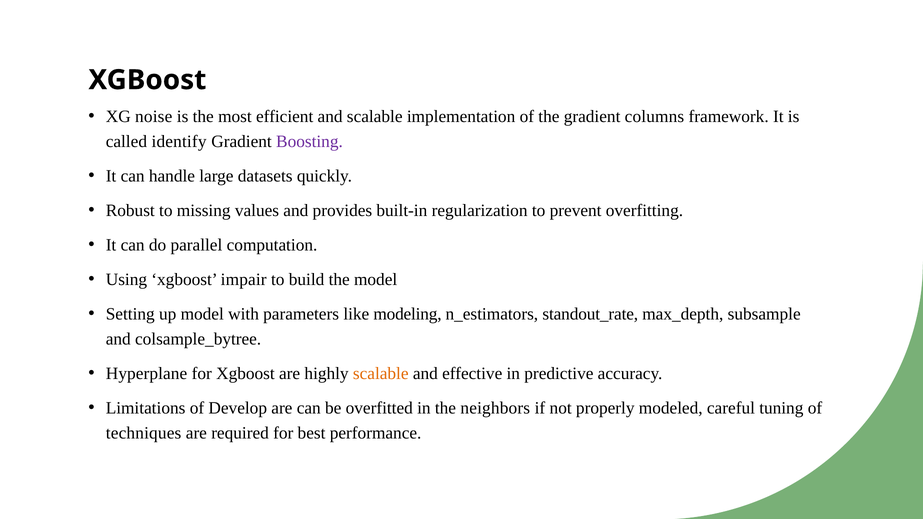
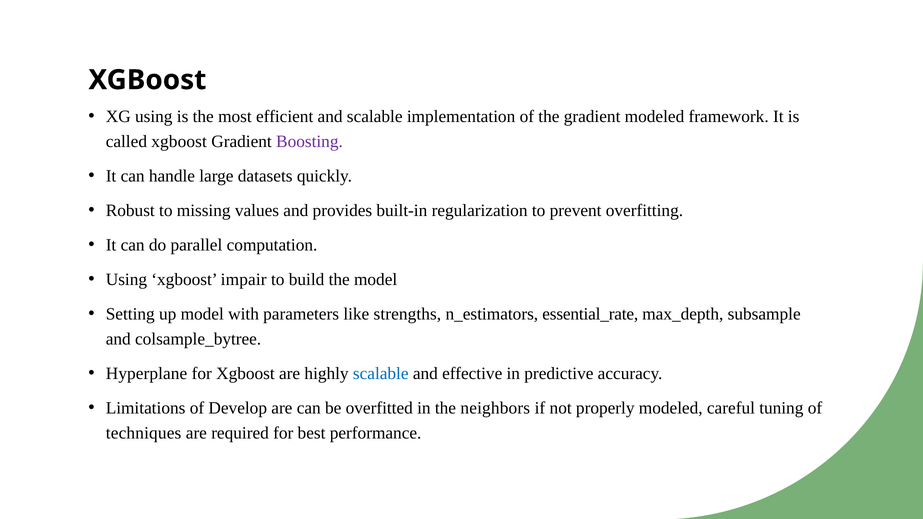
XG noise: noise -> using (154, 117)
gradient columns: columns -> modeled (655, 117)
called identify: identify -> xgboost (179, 142)
modeling: modeling -> strengths (407, 314)
standout_rate: standout_rate -> essential_rate (590, 314)
scalable colour: orange -> blue (381, 374)
